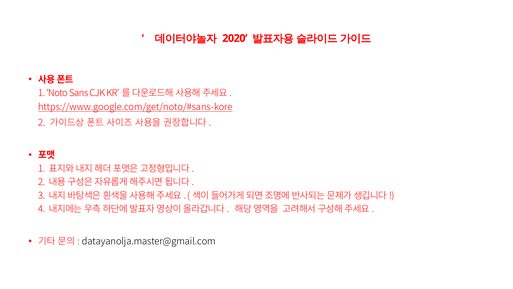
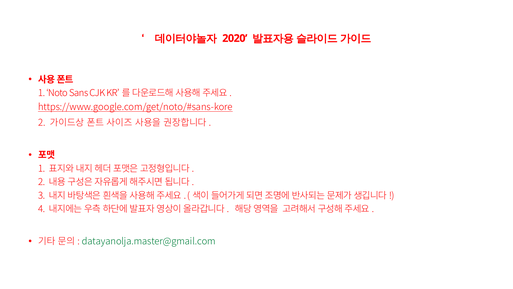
datayanolja.master@gmail.com colour: black -> green (149, 241)
